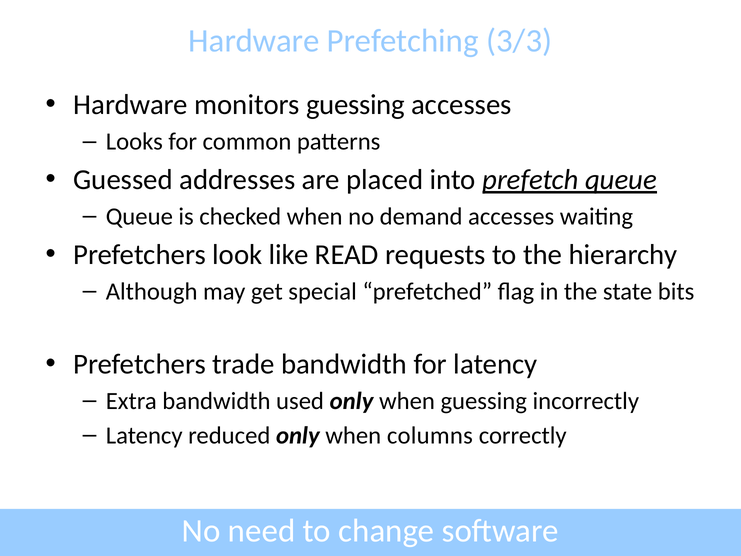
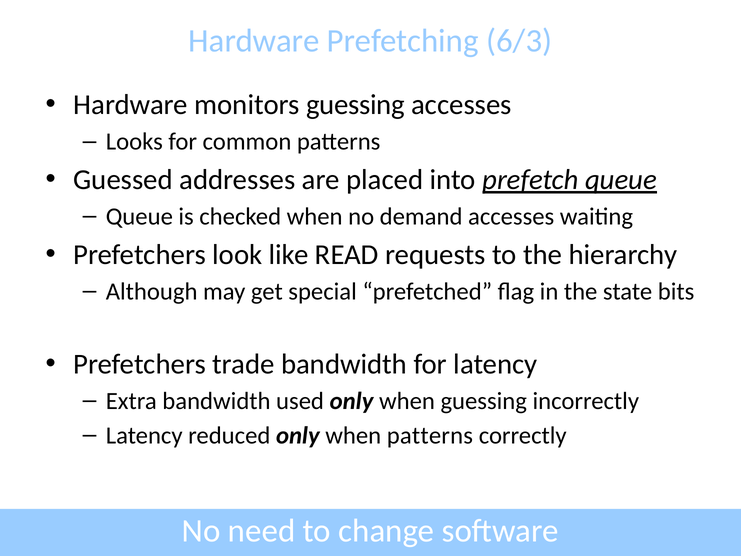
3/3: 3/3 -> 6/3 (519, 41)
when columns: columns -> patterns (430, 435)
